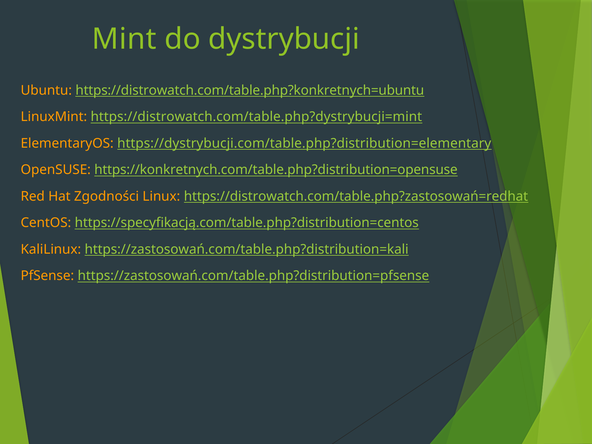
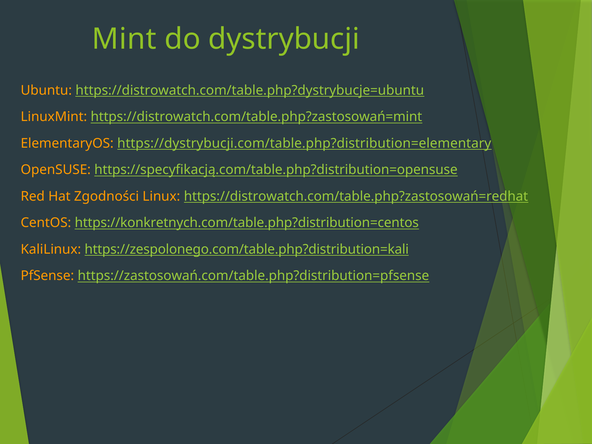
https://distrowatch.com/table.php?konkretnych=ubuntu: https://distrowatch.com/table.php?konkretnych=ubuntu -> https://distrowatch.com/table.php?dystrybucje=ubuntu (250, 90)
https://distrowatch.com/table.php?dystrybucji=mint: https://distrowatch.com/table.php?dystrybucji=mint -> https://distrowatch.com/table.php?zastosowań=mint (256, 117)
https://konkretnych.com/table.php?distribution=opensuse: https://konkretnych.com/table.php?distribution=opensuse -> https://specyfikacją.com/table.php?distribution=opensuse (276, 170)
https://specyfikacją.com/table.php?distribution=centos: https://specyfikacją.com/table.php?distribution=centos -> https://konkretnych.com/table.php?distribution=centos (247, 223)
https://zastosowań.com/table.php?distribution=kali: https://zastosowań.com/table.php?distribution=kali -> https://zespolonego.com/table.php?distribution=kali (247, 249)
